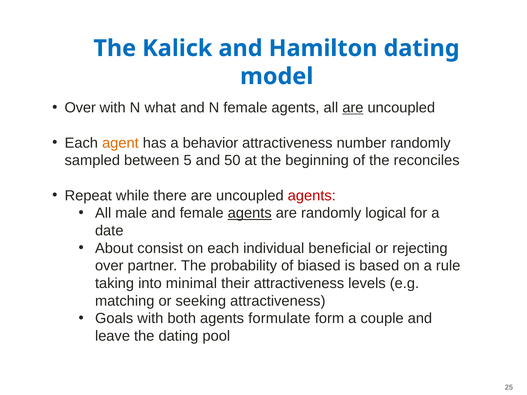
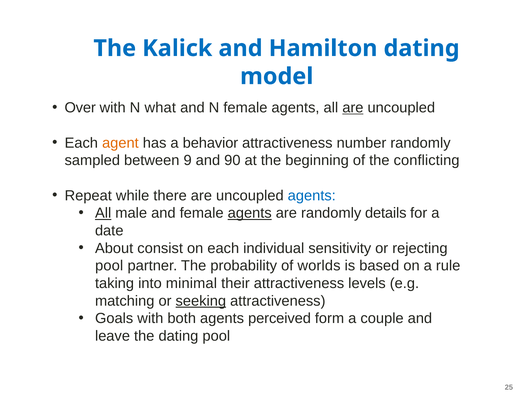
5: 5 -> 9 (188, 161)
50: 50 -> 90 (232, 161)
reconciles: reconciles -> conflicting (427, 161)
agents colour: red -> blue (312, 196)
All underline: none -> present (103, 213)
logical: logical -> details (386, 213)
beneficial: beneficial -> sensitivity (340, 248)
over: over -> pool (109, 266)
biased: biased -> worlds (319, 266)
seeking underline: none -> present (201, 301)
formulate: formulate -> perceived (280, 319)
